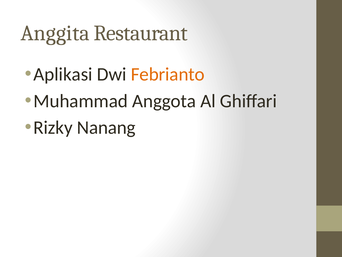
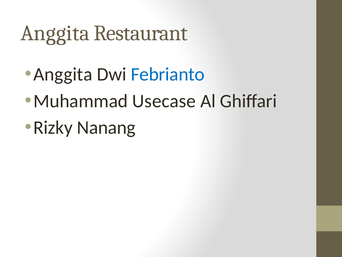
Aplikasi: Aplikasi -> Anggita (63, 74)
Febrianto colour: orange -> blue (168, 74)
Anggota: Anggota -> Usecase (164, 101)
